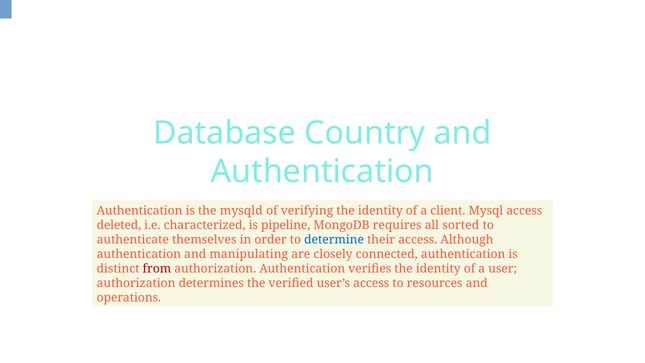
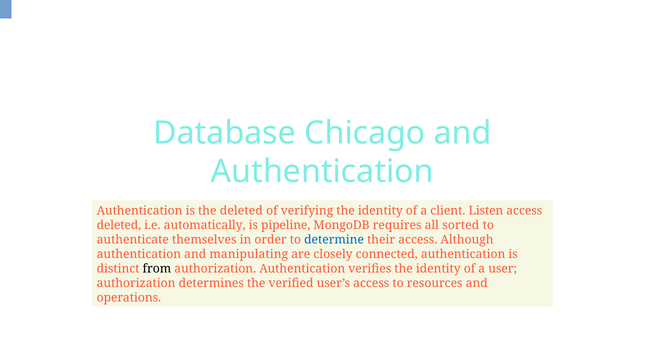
Country: Country -> Chicago (365, 133)
the mysqld: mysqld -> deleted (241, 211)
Mysql: Mysql -> Listen (486, 211)
characterized: characterized -> automatically (205, 225)
from colour: red -> black (157, 269)
